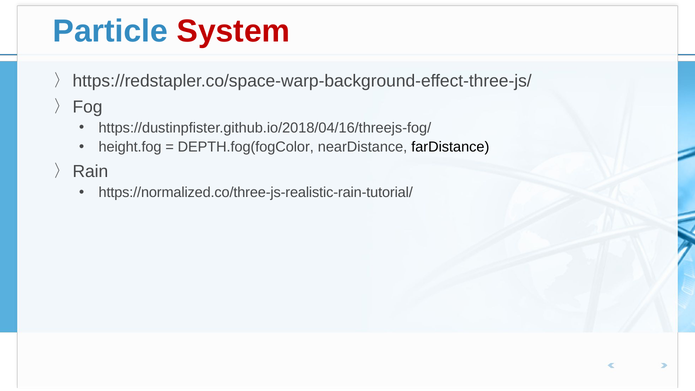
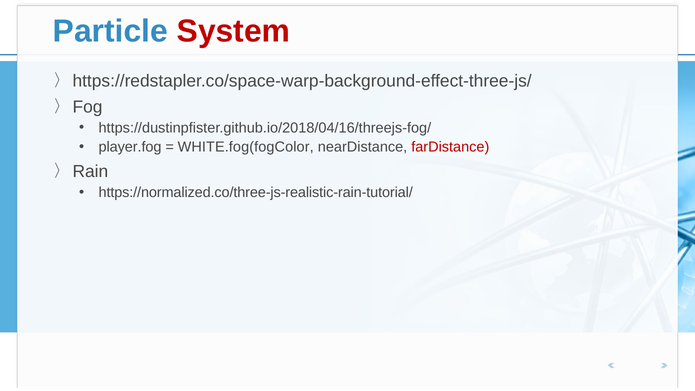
height.fog: height.fog -> player.fog (130, 147)
DEPTH.fog(fogColor: DEPTH.fog(fogColor -> WHITE.fog(fogColor (246, 147)
farDistance colour: black -> red (450, 147)
